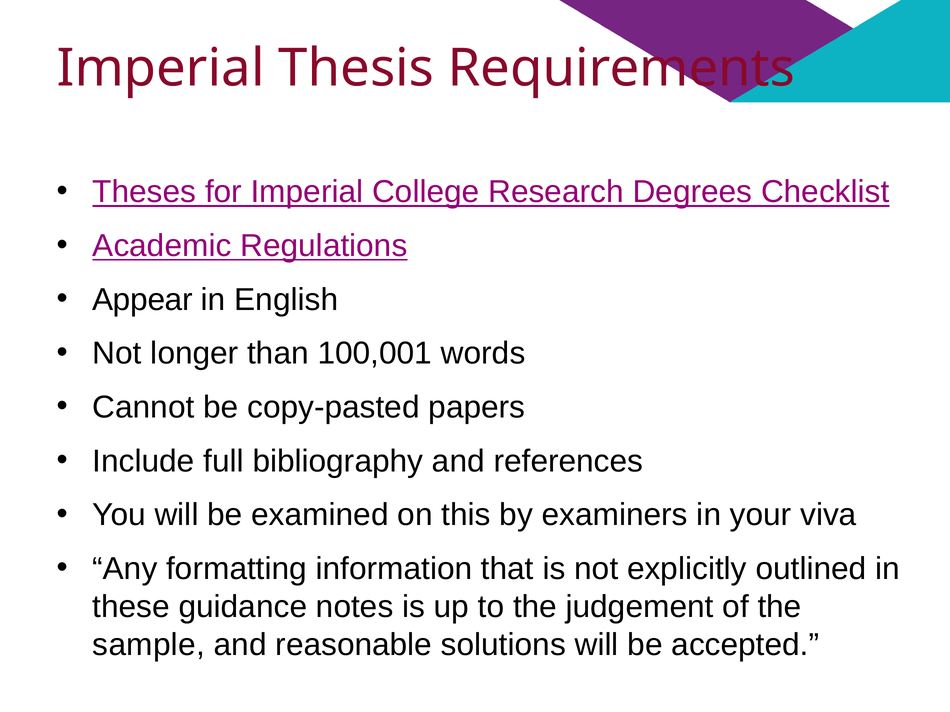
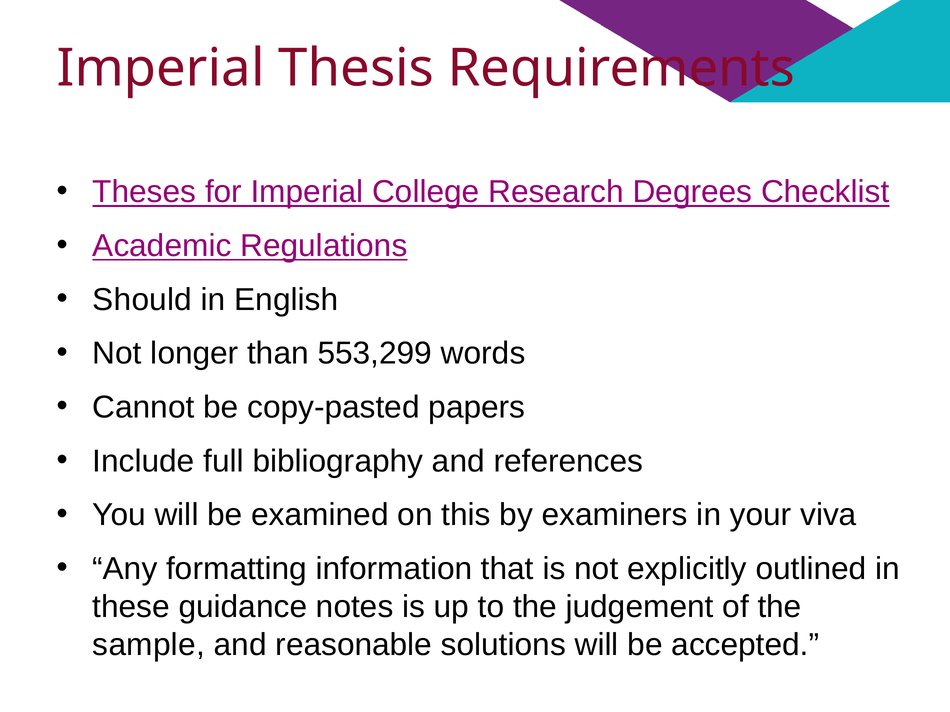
Appear: Appear -> Should (142, 300)
100,001: 100,001 -> 553,299 (375, 354)
